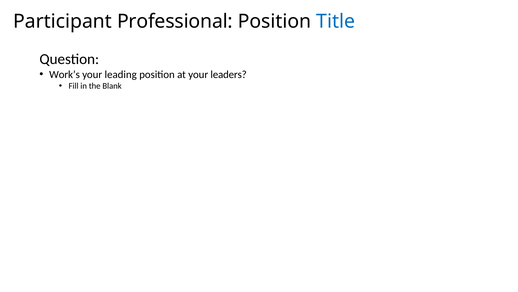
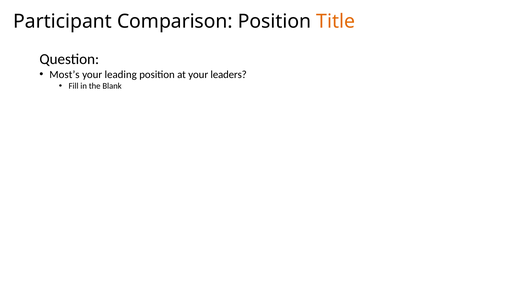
Professional: Professional -> Comparison (175, 21)
Title colour: blue -> orange (336, 21)
Work’s: Work’s -> Most’s (64, 74)
